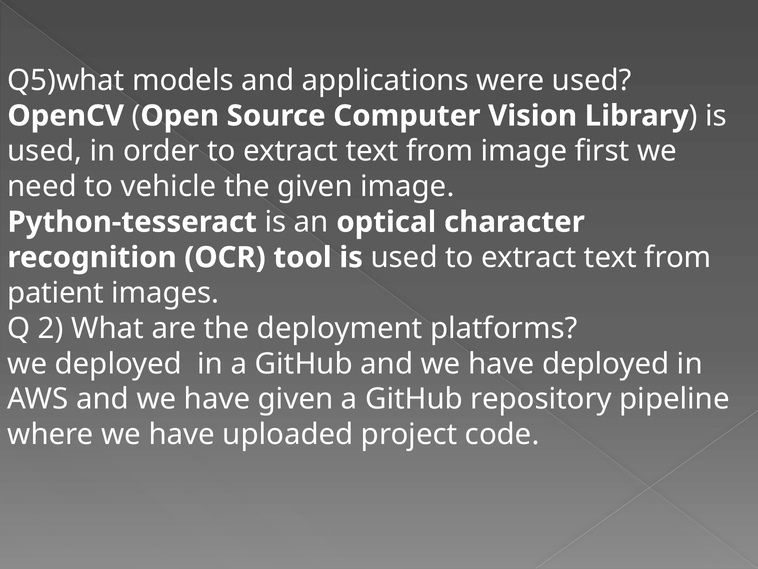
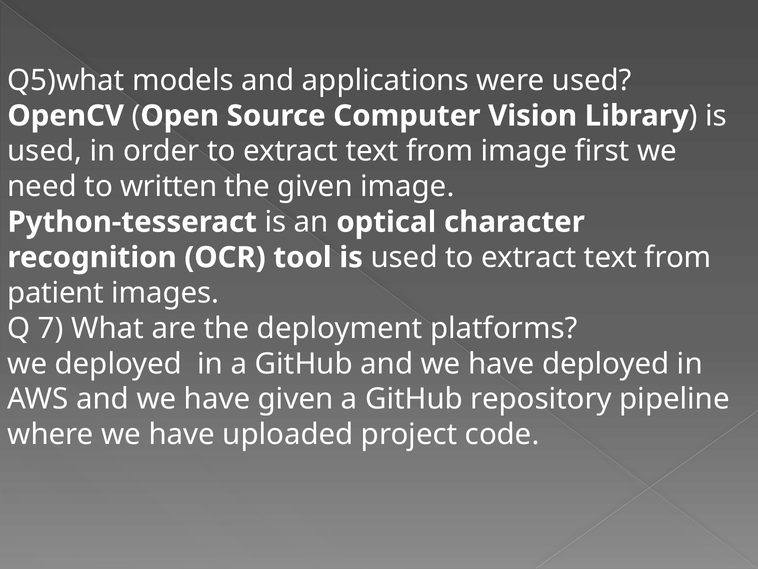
vehicle: vehicle -> written (169, 186)
2: 2 -> 7 (51, 328)
